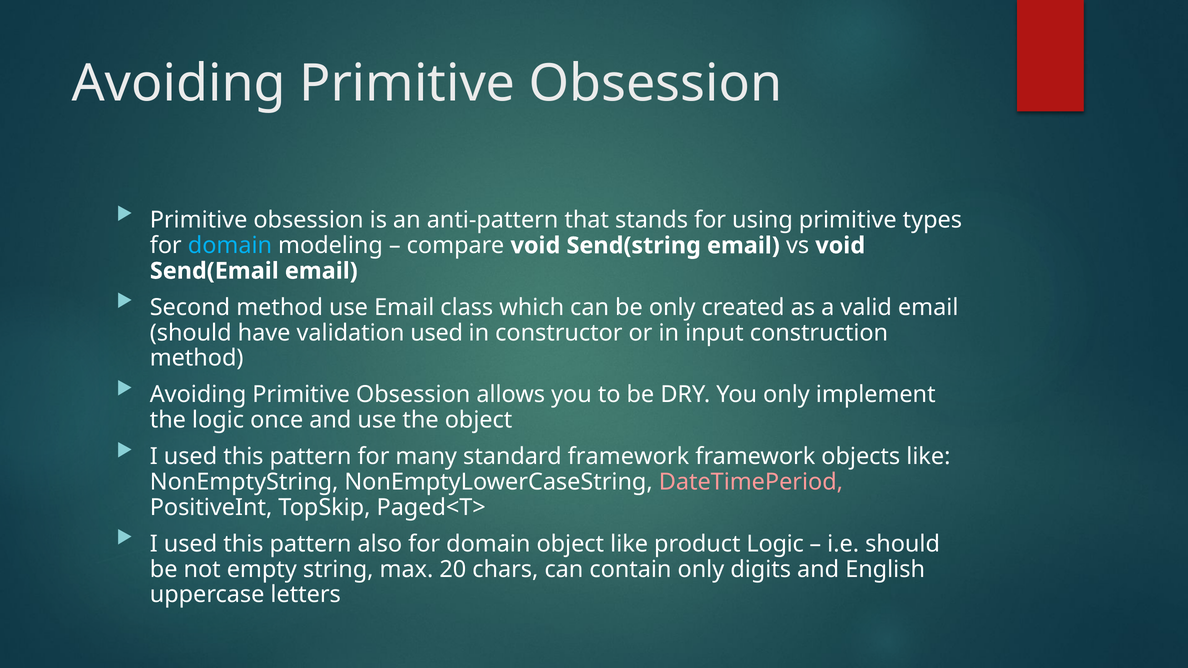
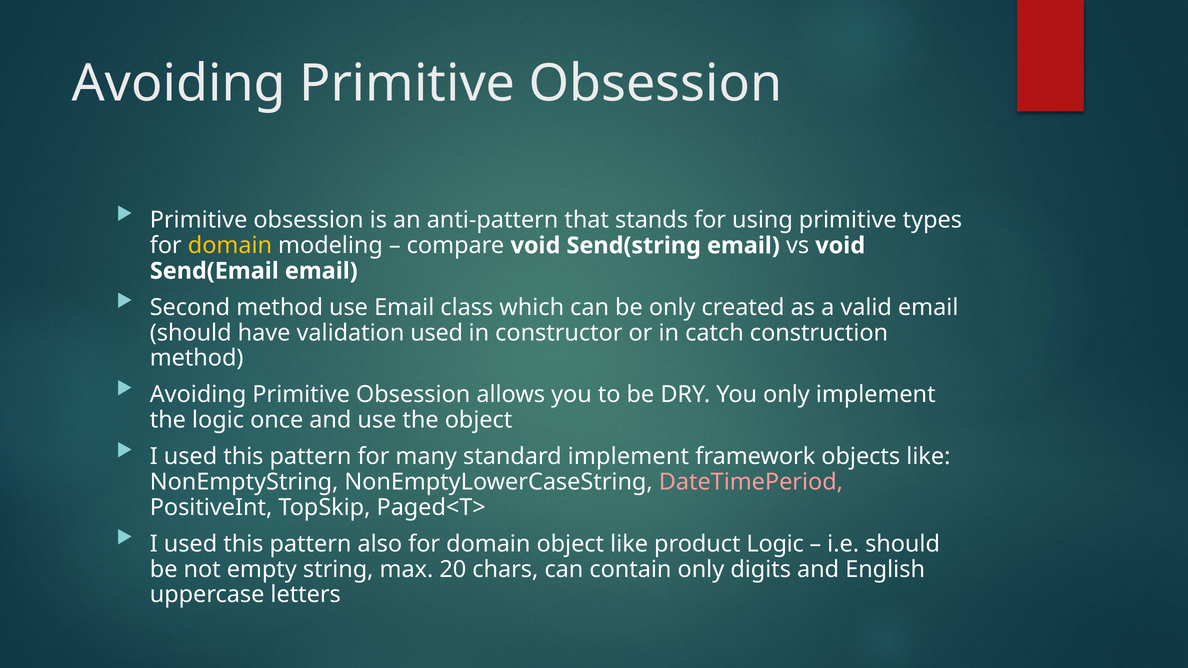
domain colour: light blue -> yellow (230, 246)
input: input -> catch (714, 333)
standard framework: framework -> implement (628, 457)
